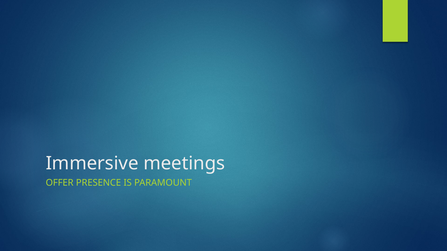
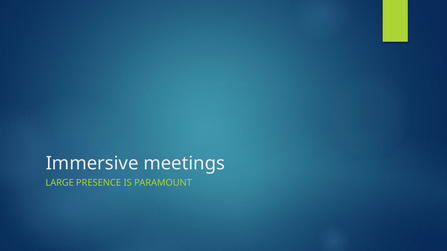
OFFER: OFFER -> LARGE (60, 183)
